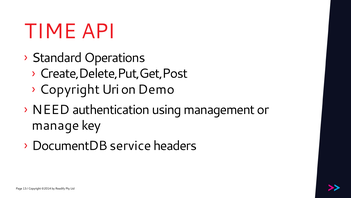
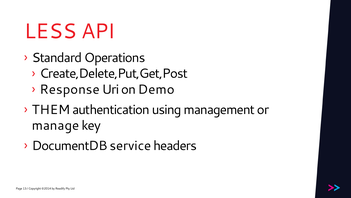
TIME: TIME -> LESS (50, 31)
Copyright: Copyright -> Response (70, 89)
NEED: NEED -> THEM (51, 109)
